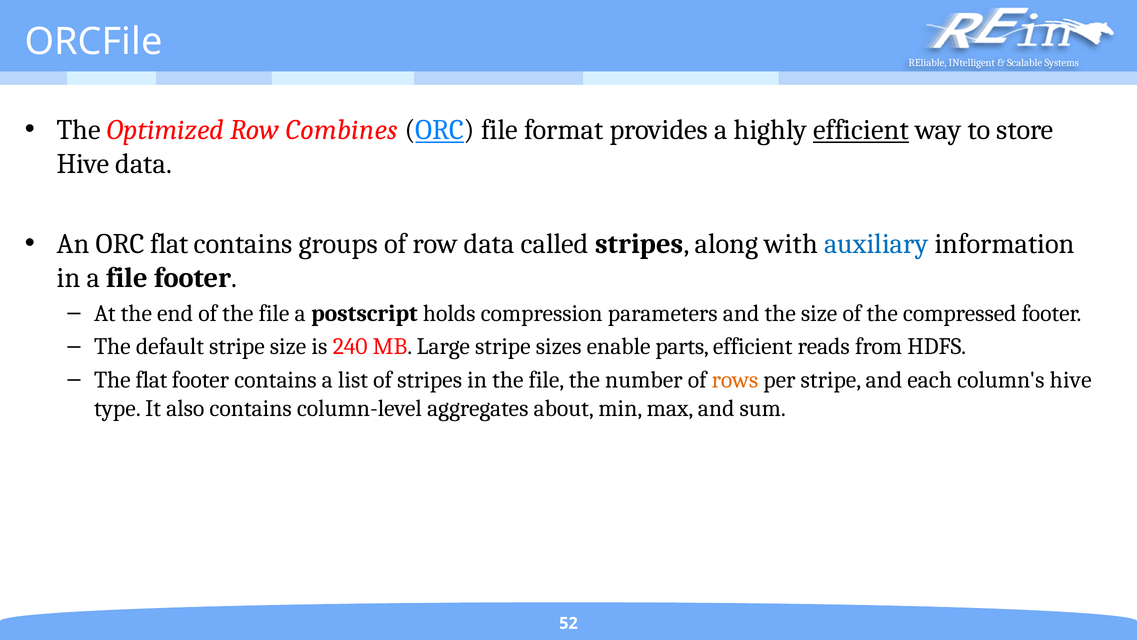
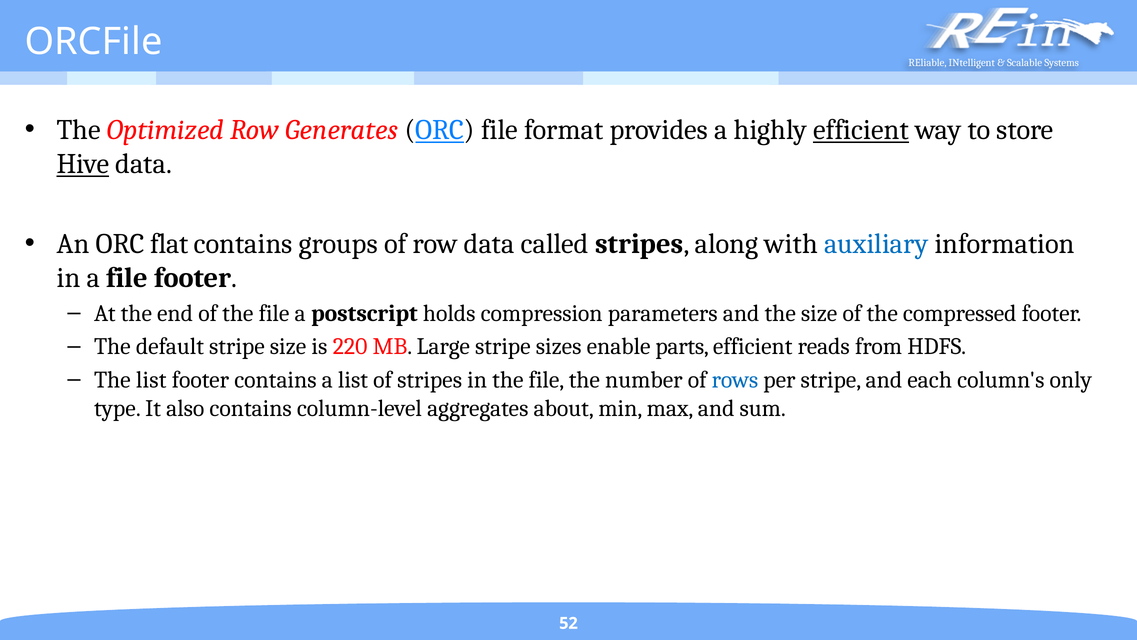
Combines: Combines -> Generates (342, 130)
Hive underline: none -> present (83, 164)
240: 240 -> 220 (350, 346)
The flat: flat -> list (151, 380)
rows colour: orange -> blue (735, 380)
column's hive: hive -> only (1071, 380)
